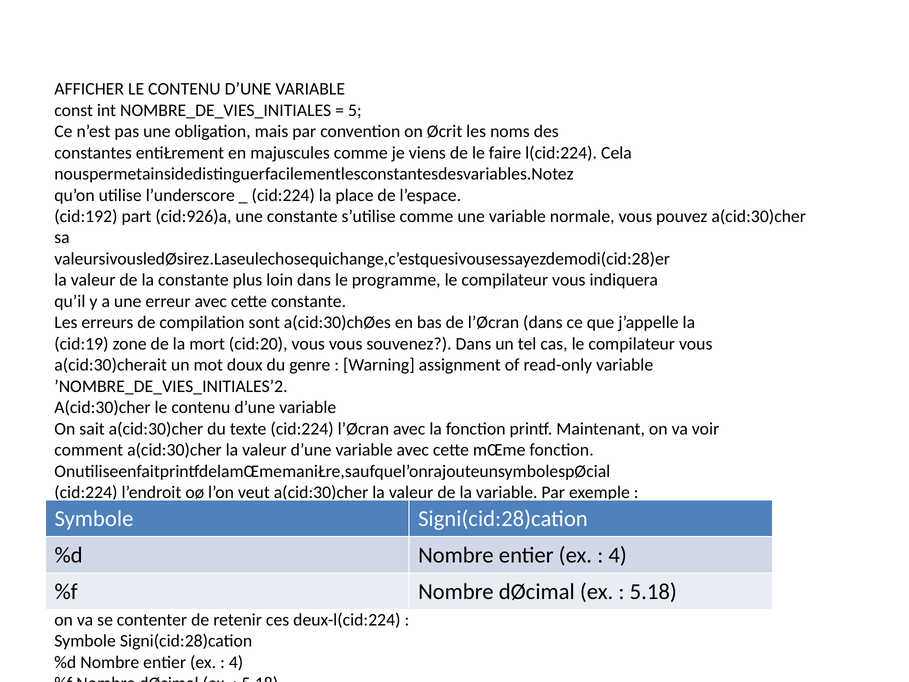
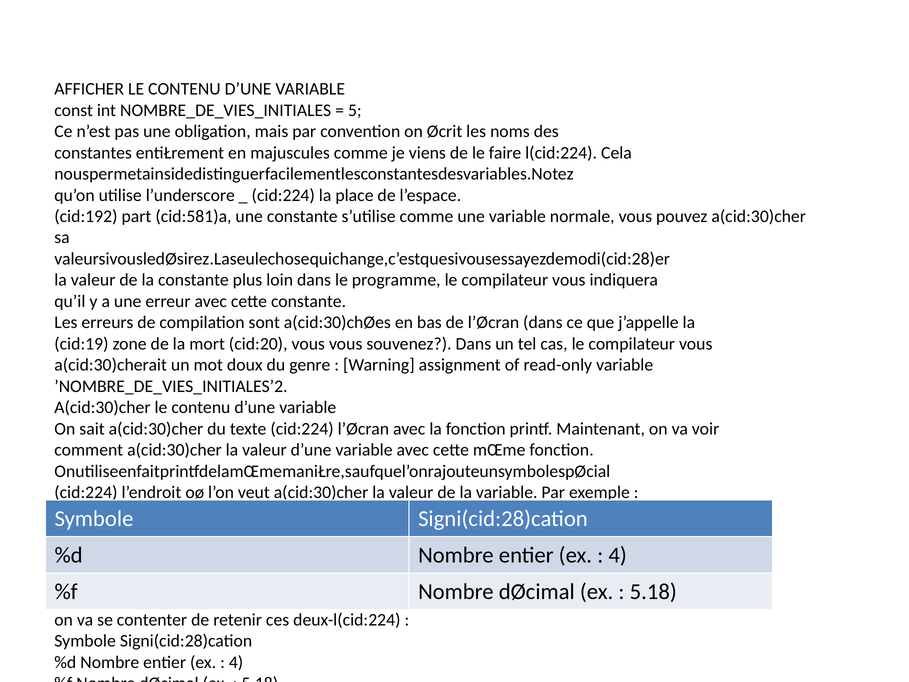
cid:926)a: cid:926)a -> cid:581)a (193, 216)
